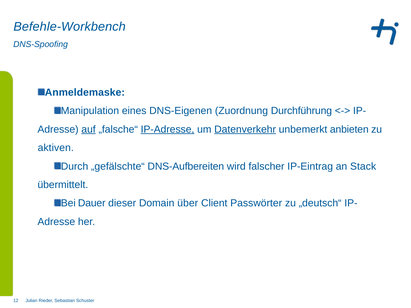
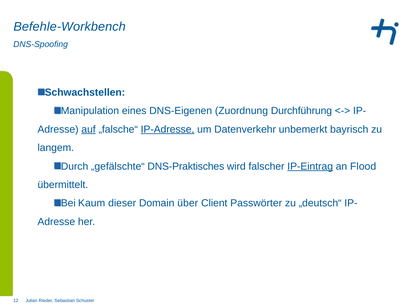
Anmeldemaske: Anmeldemaske -> Schwachstellen (85, 92)
Datenverkehr underline: present -> none (245, 129)
anbieten: anbieten -> bayrisch (349, 129)
aktiven: aktiven -> langem (56, 148)
DNS-Aufbereiten: DNS-Aufbereiten -> DNS-Praktisches (186, 166)
IP-Eintrag underline: none -> present (310, 166)
Stack: Stack -> Flood (363, 166)
Dauer: Dauer -> Kaum (92, 203)
